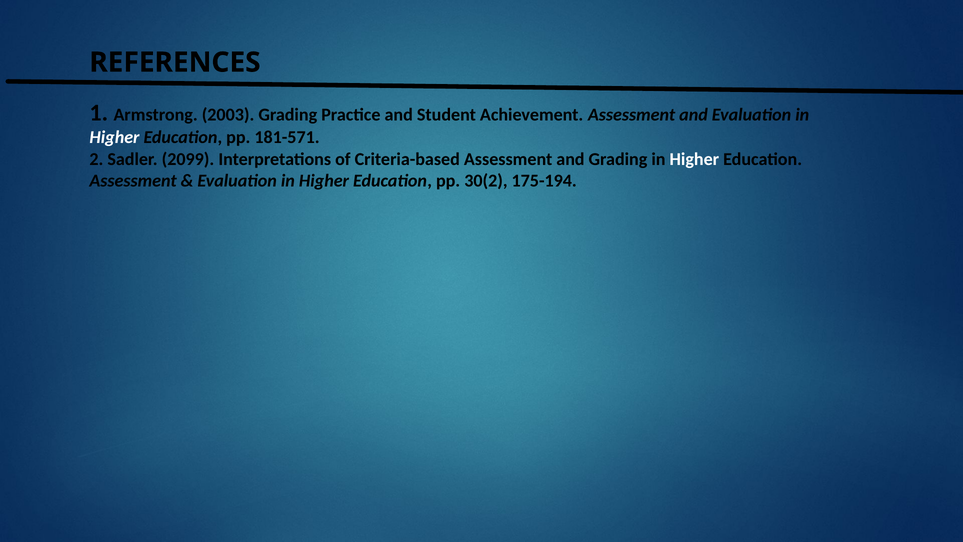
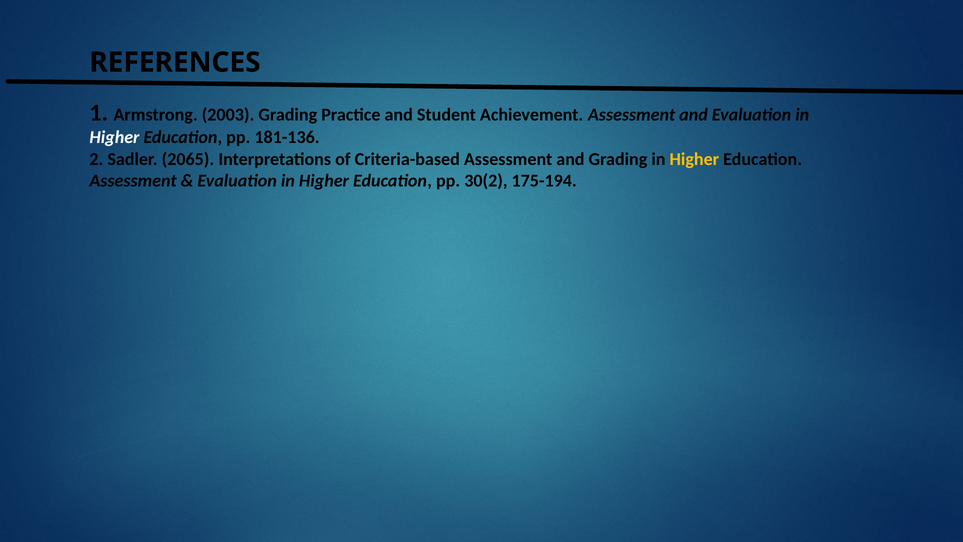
181-571: 181-571 -> 181-136 (287, 137)
2099: 2099 -> 2065 (188, 159)
Higher colour: white -> yellow (694, 159)
